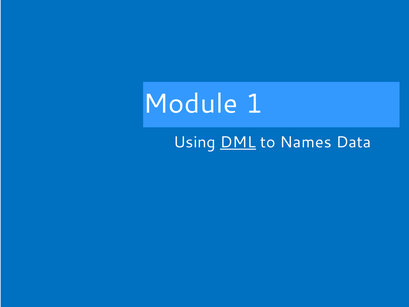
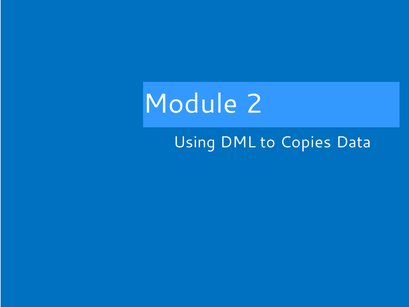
1: 1 -> 2 (254, 104)
DML underline: present -> none (238, 142)
Names: Names -> Copies (306, 142)
